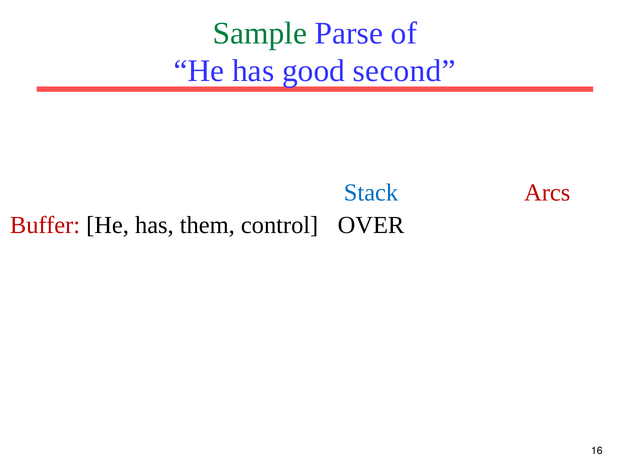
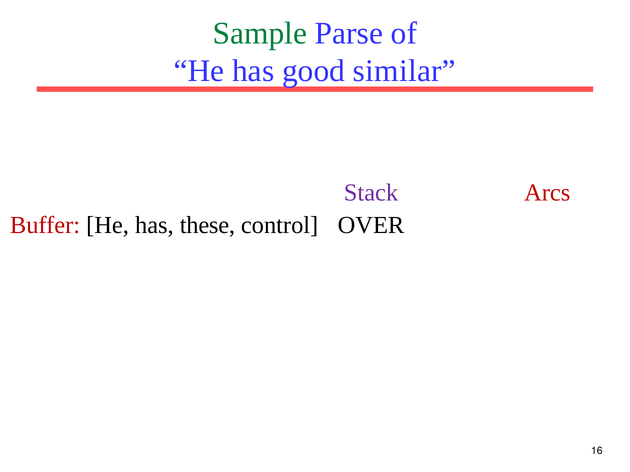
second: second -> similar (404, 71)
Stack colour: blue -> purple (371, 193)
them: them -> these (207, 225)
